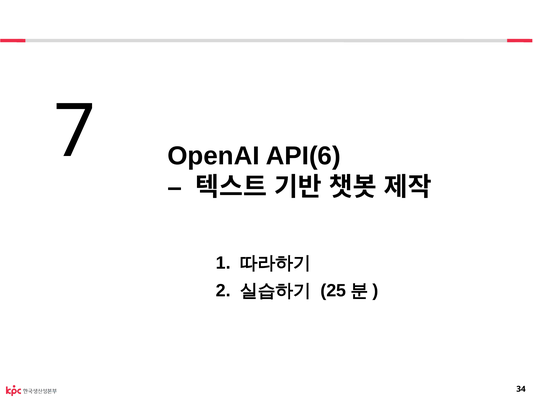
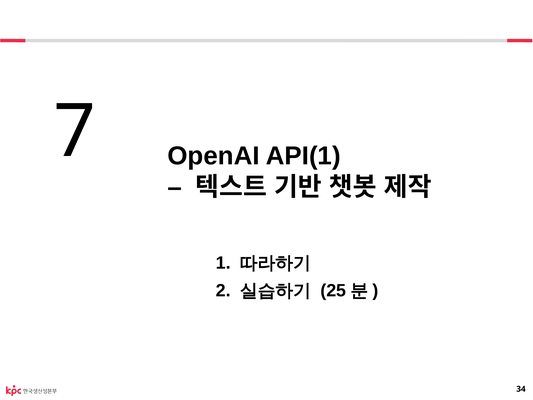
API(6: API(6 -> API(1 (303, 156)
